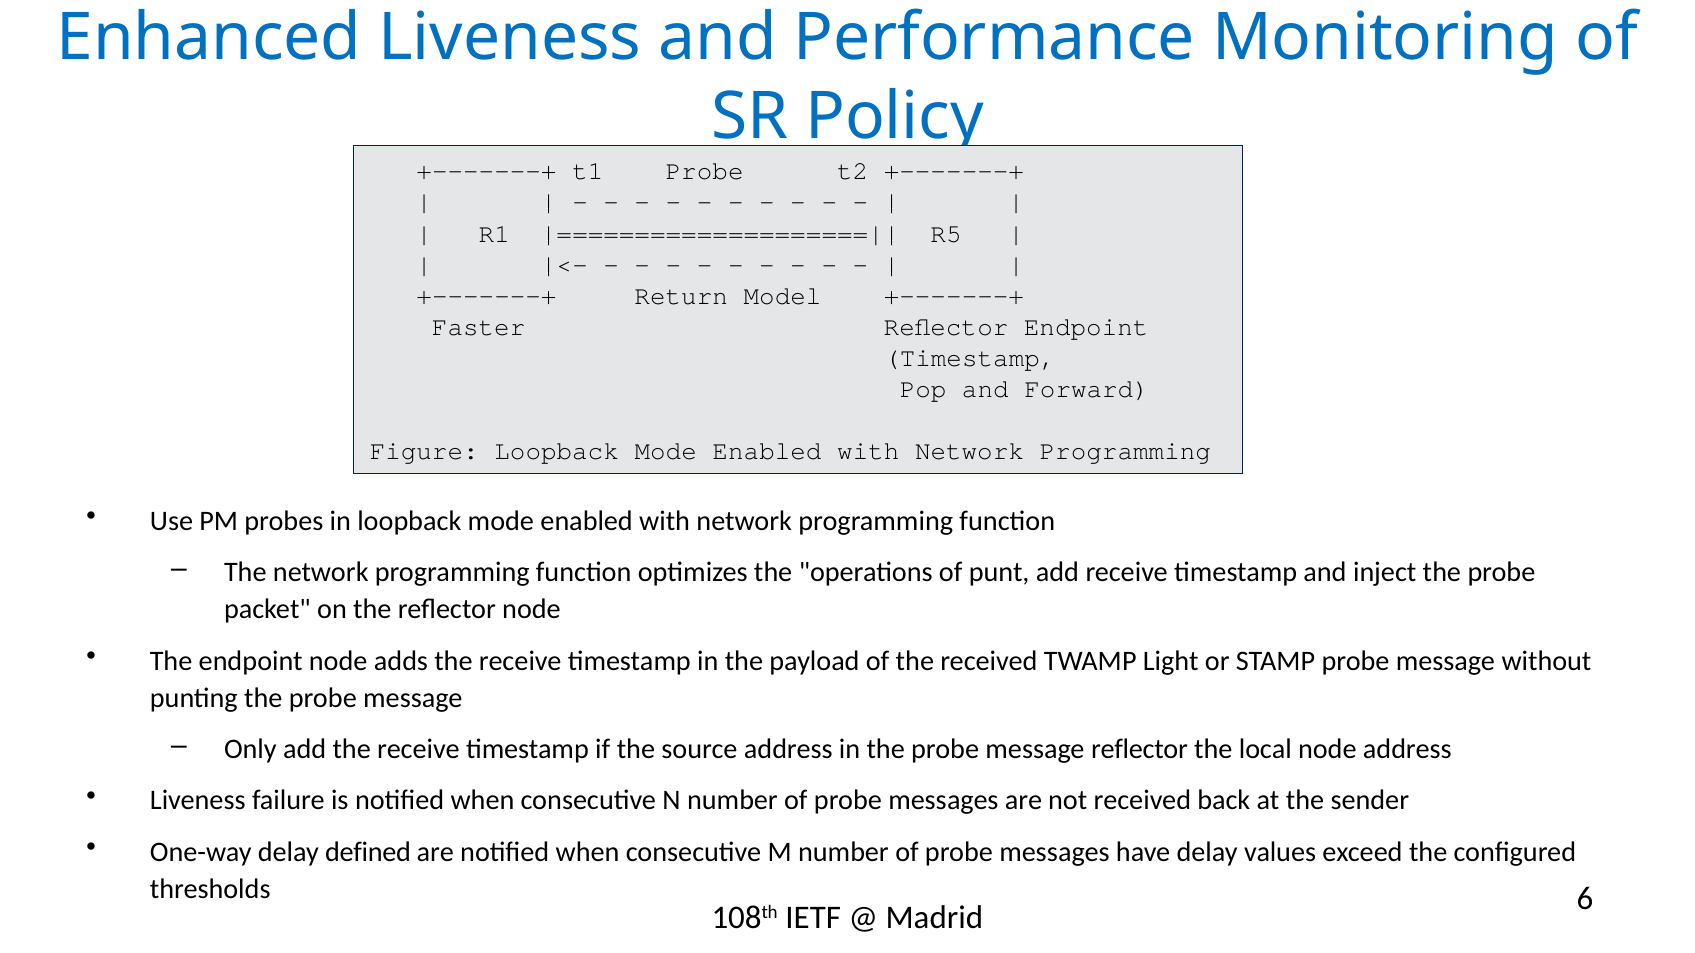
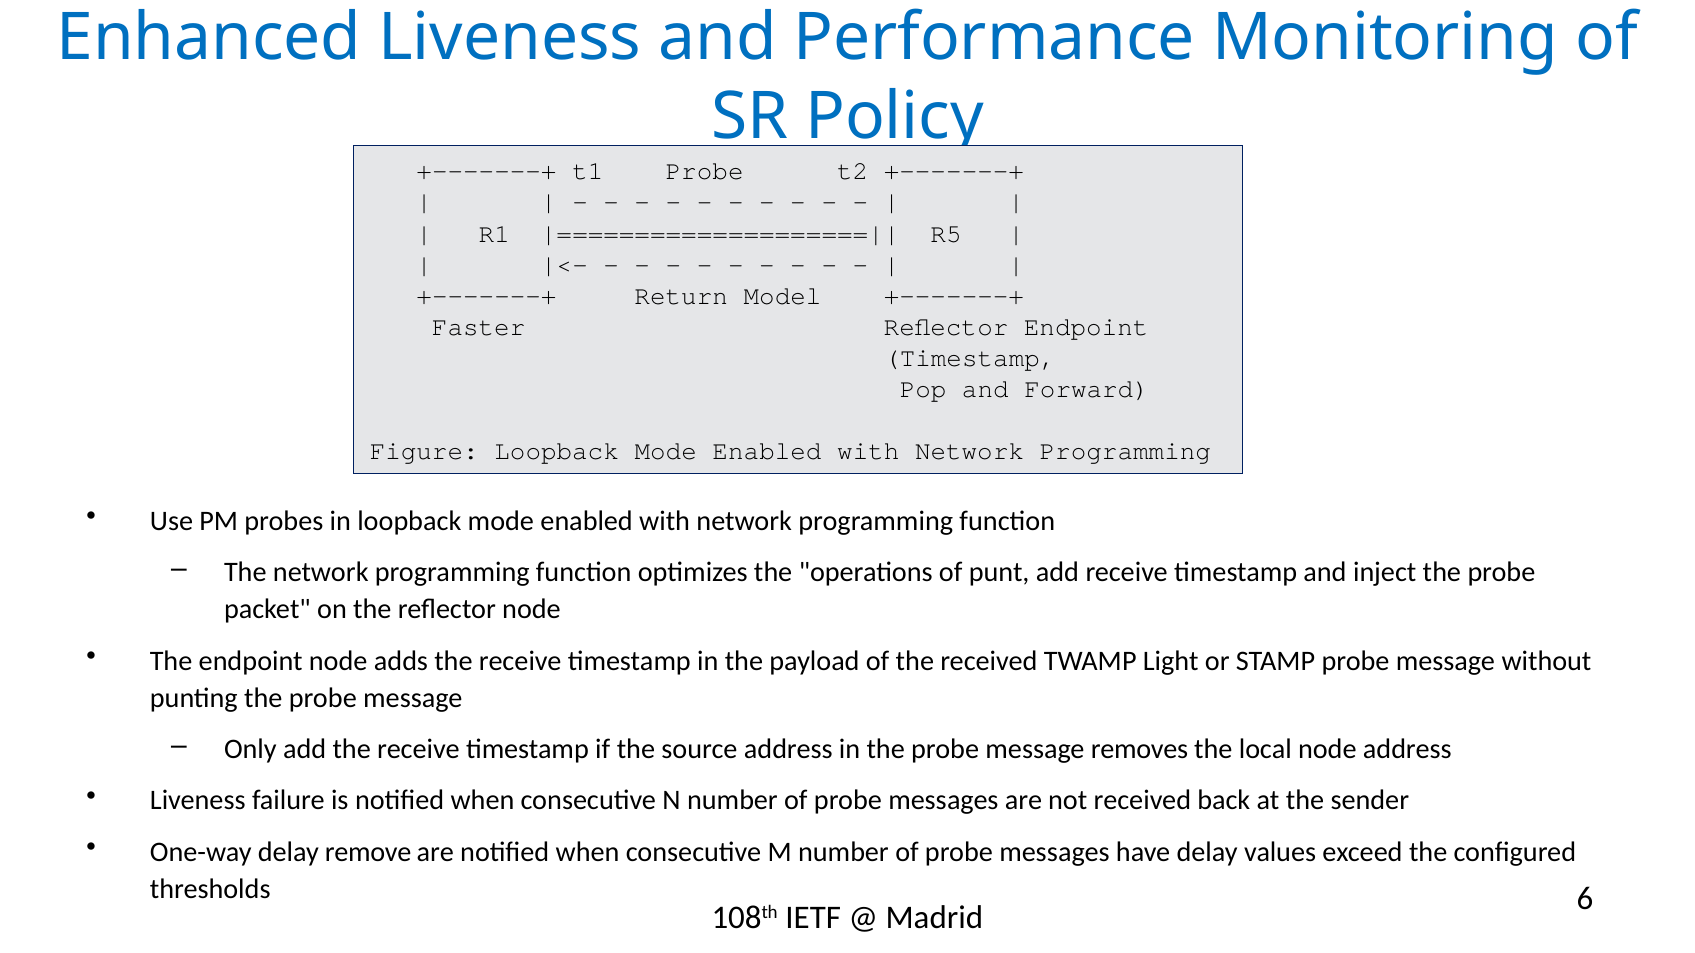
message reflector: reflector -> removes (1139, 750)
defined: defined -> remove (368, 852)
